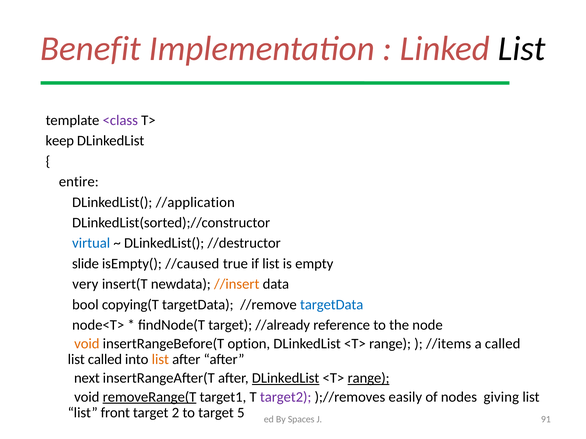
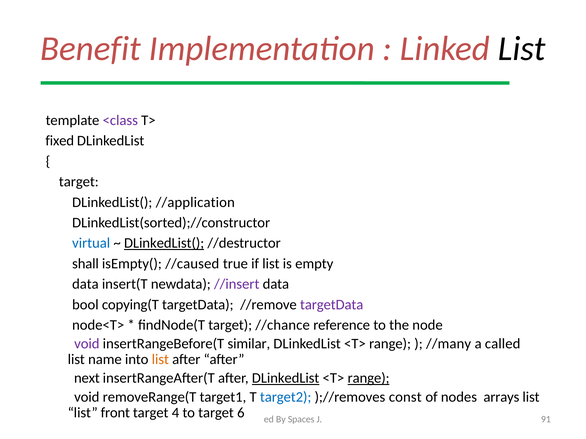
keep: keep -> fixed (60, 141)
entire: entire -> target (79, 182)
DLinkedList( underline: none -> present (164, 243)
slide: slide -> shall (85, 264)
very: very -> data (85, 284)
//insert colour: orange -> purple (237, 284)
targetData colour: blue -> purple (332, 305)
//already: //already -> //chance (283, 325)
void colour: orange -> purple (87, 344)
option: option -> similar (249, 344)
//items: //items -> //many (449, 344)
list called: called -> name (105, 360)
removeRange(T underline: present -> none (150, 397)
target2 colour: purple -> blue (286, 397)
easily: easily -> const (405, 397)
giving: giving -> arrays (501, 397)
2: 2 -> 4 (176, 413)
5: 5 -> 6 (241, 413)
